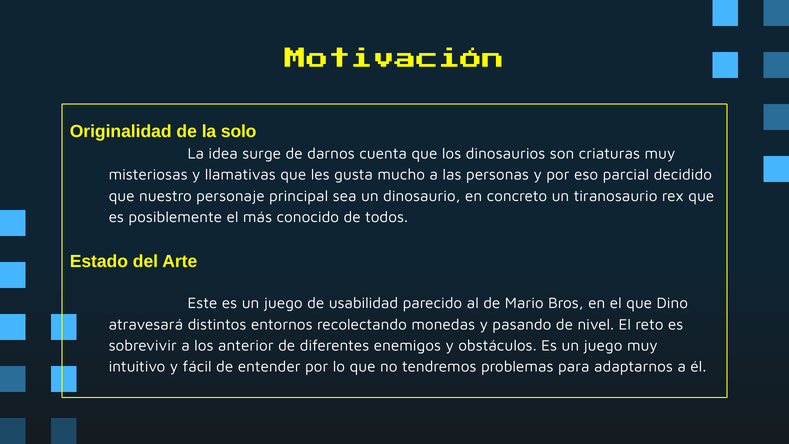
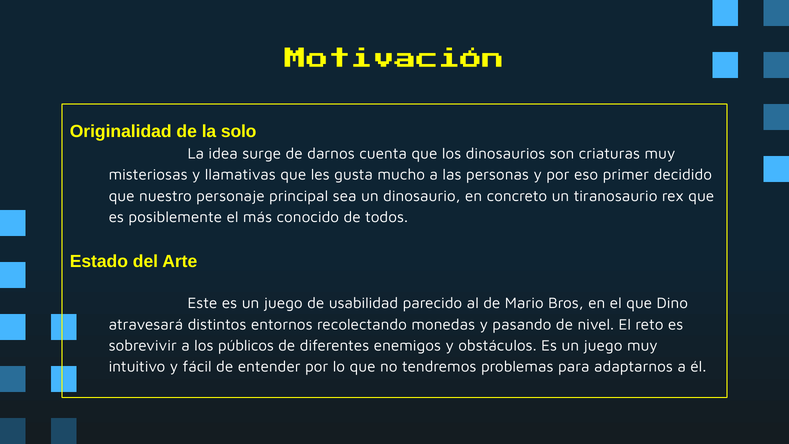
parcial: parcial -> primer (626, 175)
anterior: anterior -> públicos (246, 346)
